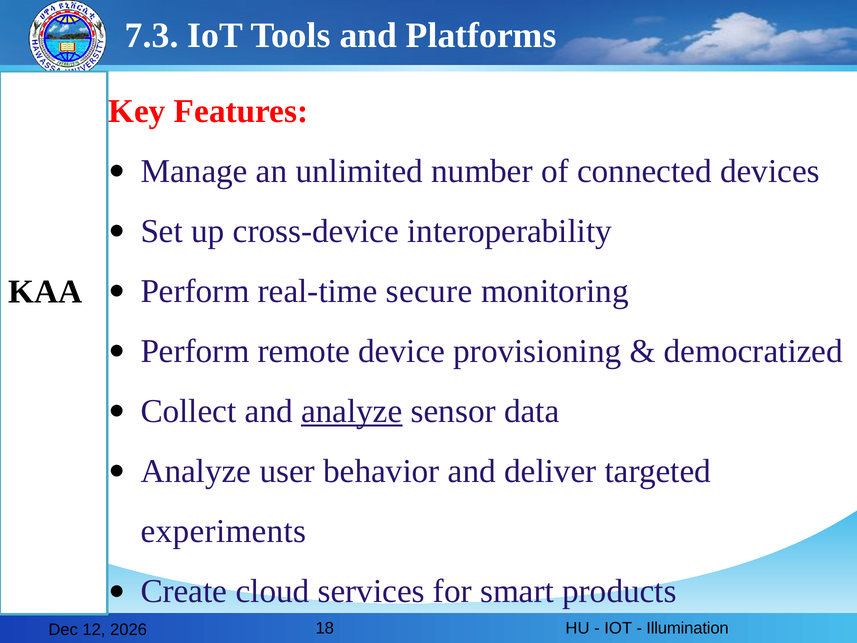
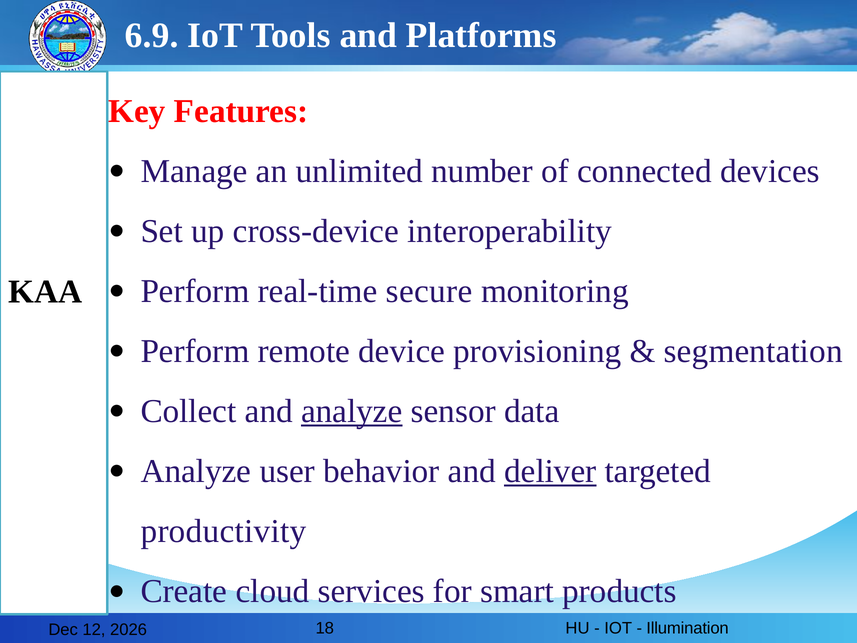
7.3: 7.3 -> 6.9 (152, 35)
democratized: democratized -> segmentation (753, 351)
deliver underline: none -> present (550, 471)
experiments: experiments -> productivity (223, 531)
